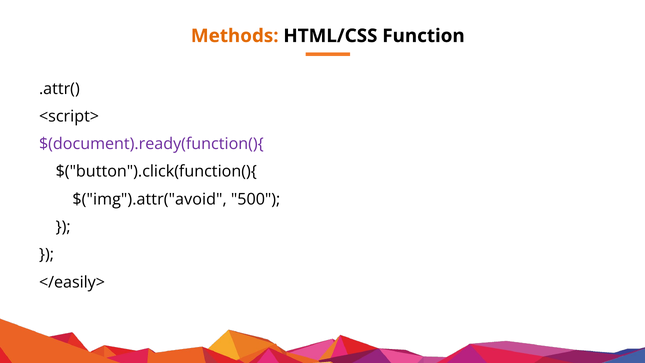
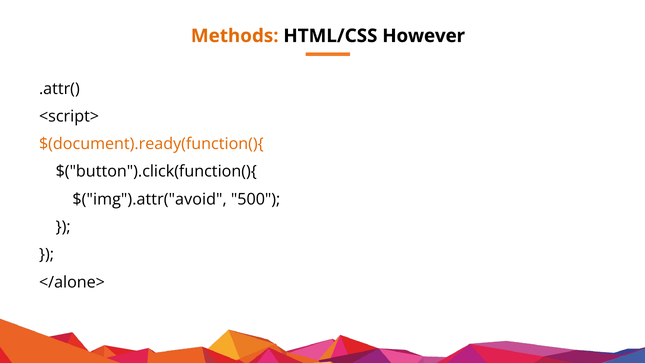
Function: Function -> However (424, 36)
$(document).ready(function(){ colour: purple -> orange (151, 144)
</easily>: </easily> -> </alone> (72, 282)
